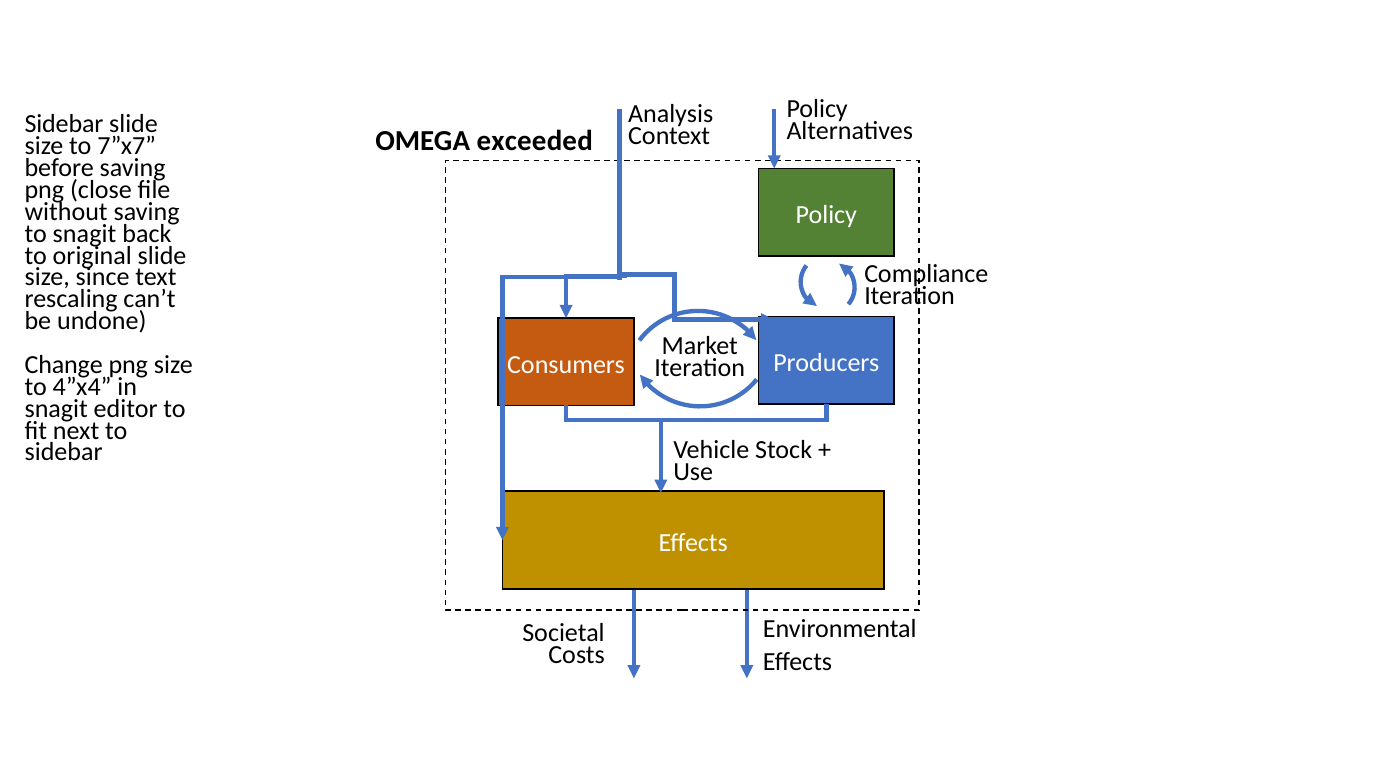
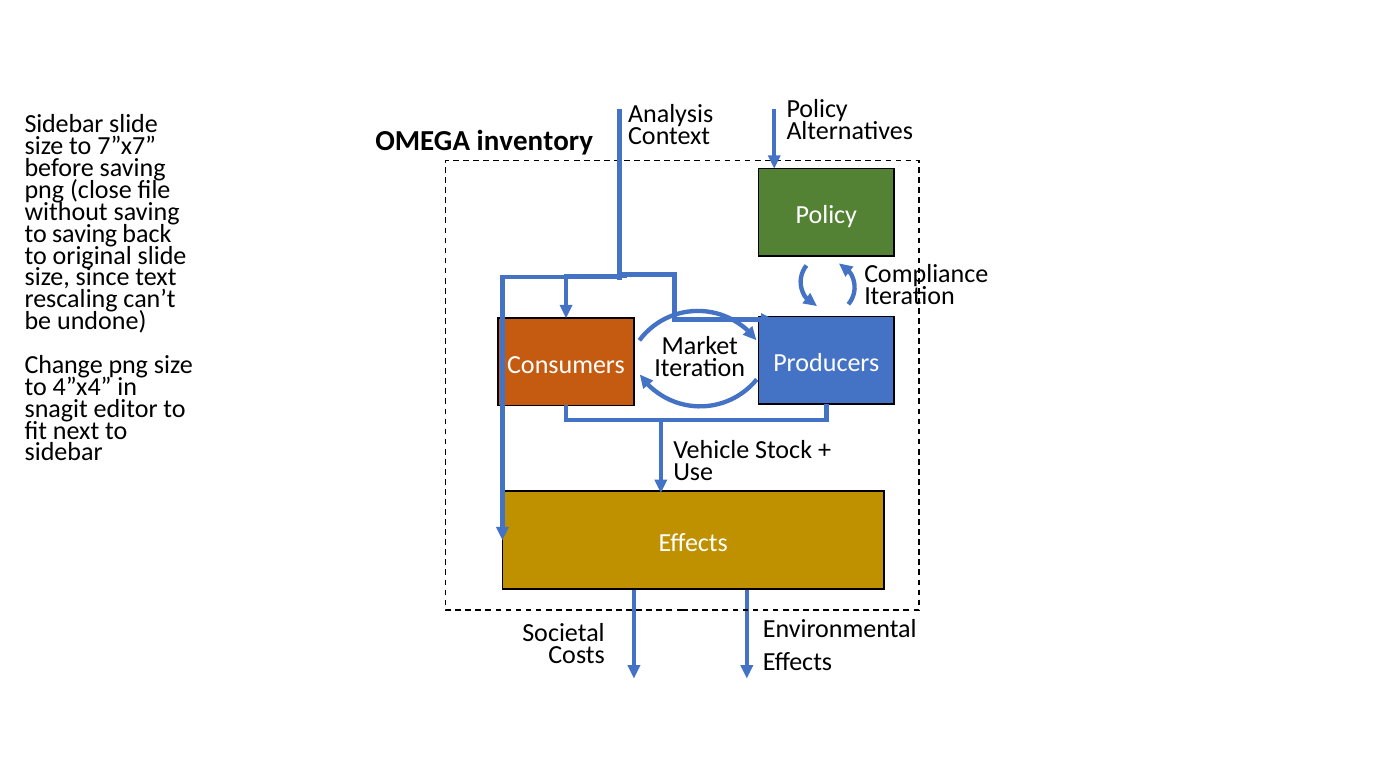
exceeded: exceeded -> inventory (535, 141)
to snagit: snagit -> saving (85, 234)
